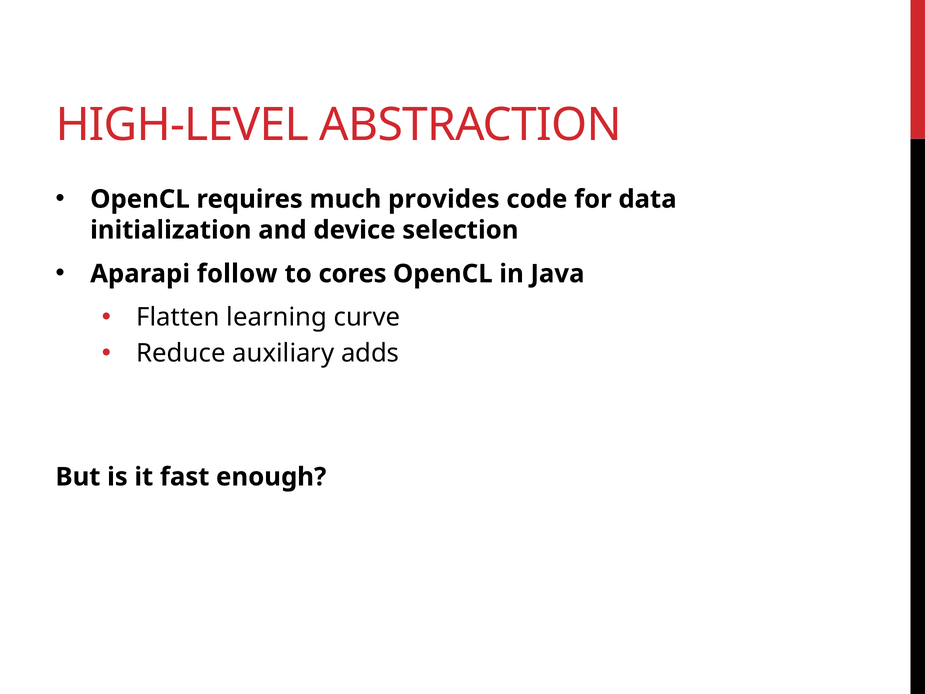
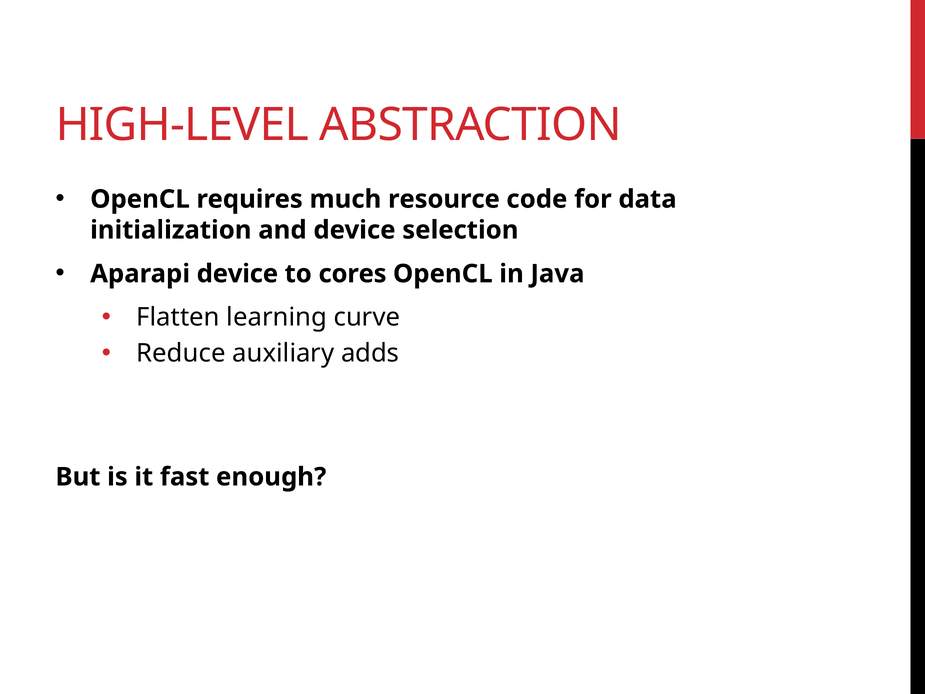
provides: provides -> resource (444, 199)
Aparapi follow: follow -> device (237, 274)
